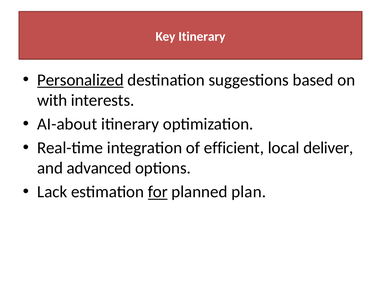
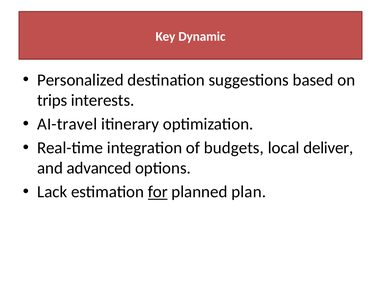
Key Itinerary: Itinerary -> Dynamic (202, 36)
Personalized underline: present -> none (80, 80)
with: with -> trips (52, 100)
AI-about: AI-about -> AI-travel (67, 124)
efficient: efficient -> budgets (234, 148)
